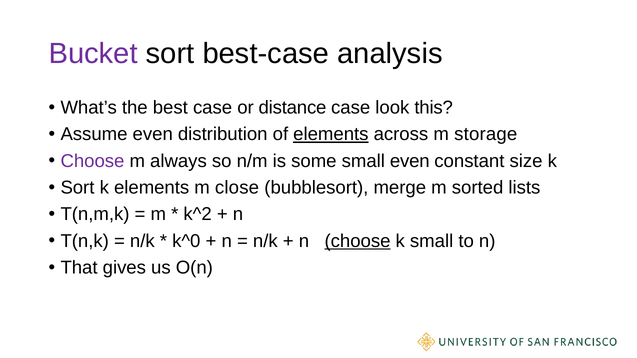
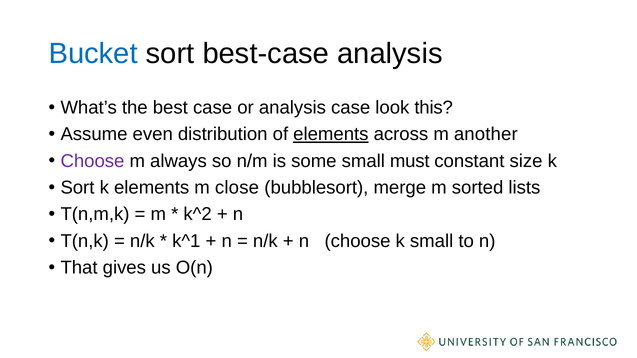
Bucket colour: purple -> blue (93, 54)
or distance: distance -> analysis (292, 108)
storage: storage -> another (486, 134)
small even: even -> must (410, 161)
k^0: k^0 -> k^1 (186, 241)
choose underline: present -> none (358, 241)
